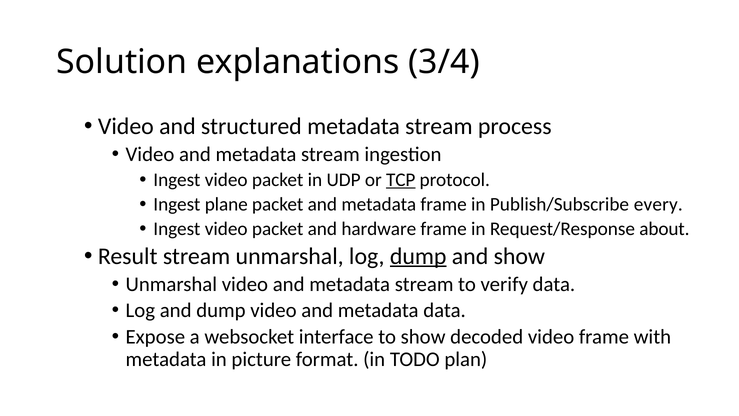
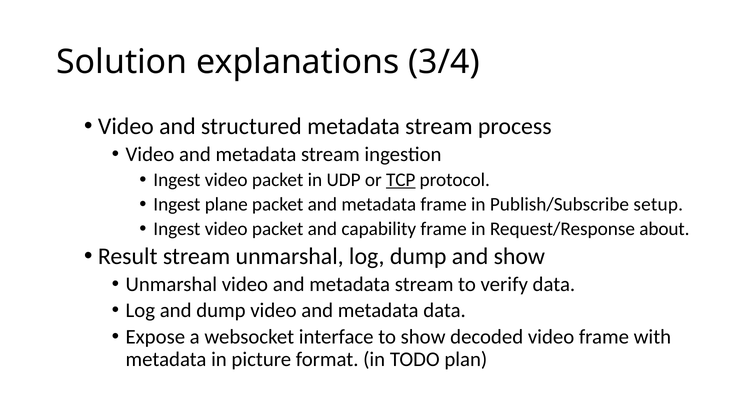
every: every -> setup (658, 204)
hardware: hardware -> capability (379, 229)
dump underline: present -> none (418, 256)
